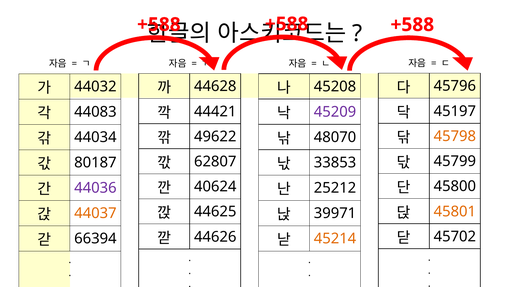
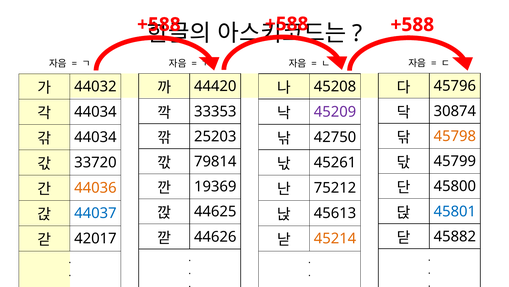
44628: 44628 -> 44420 (215, 86)
45197: 45197 -> 30874 (455, 111)
44421: 44421 -> 33353 (215, 111)
44083: 44083 -> 44034 (95, 112)
49622: 49622 -> 25203 (215, 136)
48070: 48070 -> 42750 (335, 137)
62807: 62807 -> 79814 (215, 161)
80187: 80187 -> 33720 (95, 162)
33853: 33853 -> 45261 (335, 162)
40624: 40624 -> 19369 (215, 186)
25212: 25212 -> 75212 (335, 187)
44036 colour: purple -> orange (95, 188)
45801 colour: orange -> blue (455, 211)
39971: 39971 -> 45613 (335, 213)
44037 colour: orange -> blue (95, 213)
45702: 45702 -> 45882 (455, 236)
66394: 66394 -> 42017 (95, 238)
